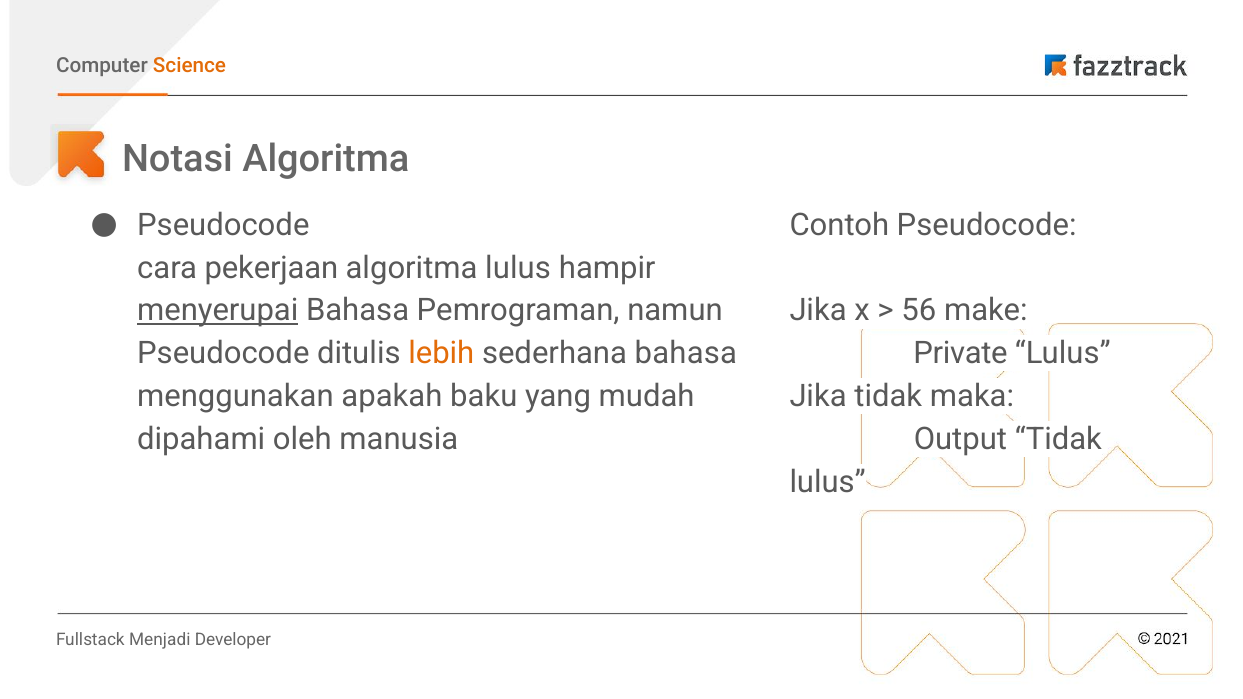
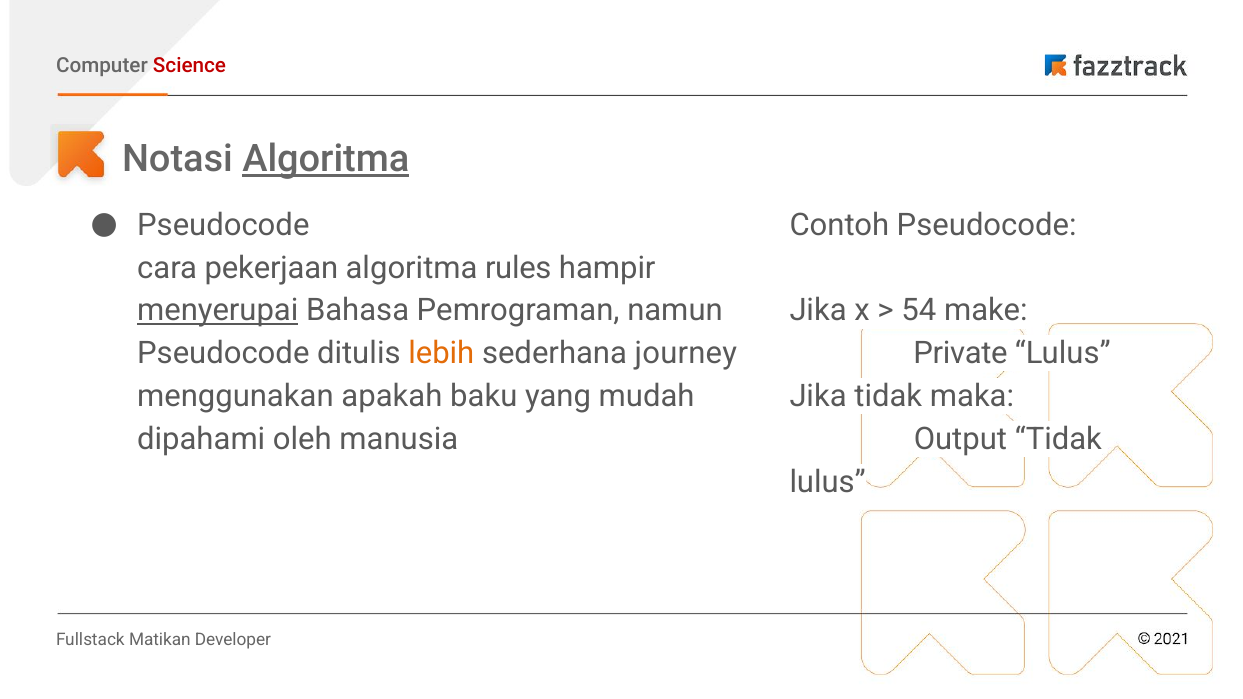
Science colour: orange -> red (190, 66)
Algoritma underline: none -> present (326, 159)
algoritma lulus: lulus -> rules (518, 268)
56: 56 -> 54 (919, 311)
sederhana bahasa: bahasa -> journey (686, 354)
Menjadi: Menjadi -> Matikan (160, 640)
